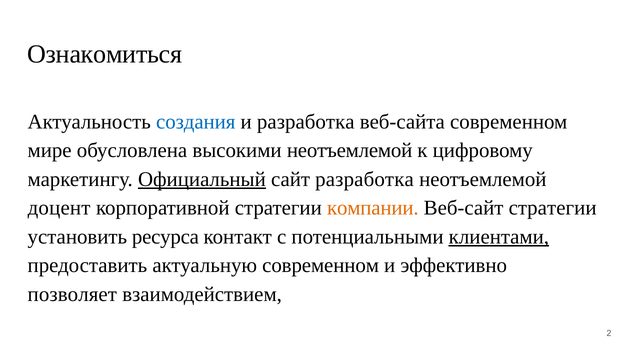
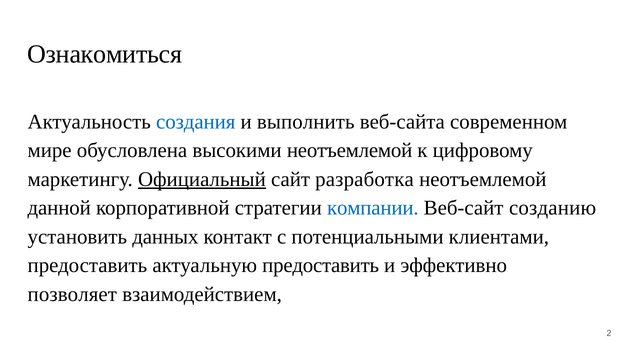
и разработка: разработка -> выполнить (306, 122)
доцент: доцент -> данной (59, 208)
компании colour: orange -> blue (373, 208)
Веб-сайт стратегии: стратегии -> созданию (553, 208)
ресурса: ресурса -> данных (165, 237)
клиентами underline: present -> none (499, 237)
актуальную современном: современном -> предоставить (321, 266)
